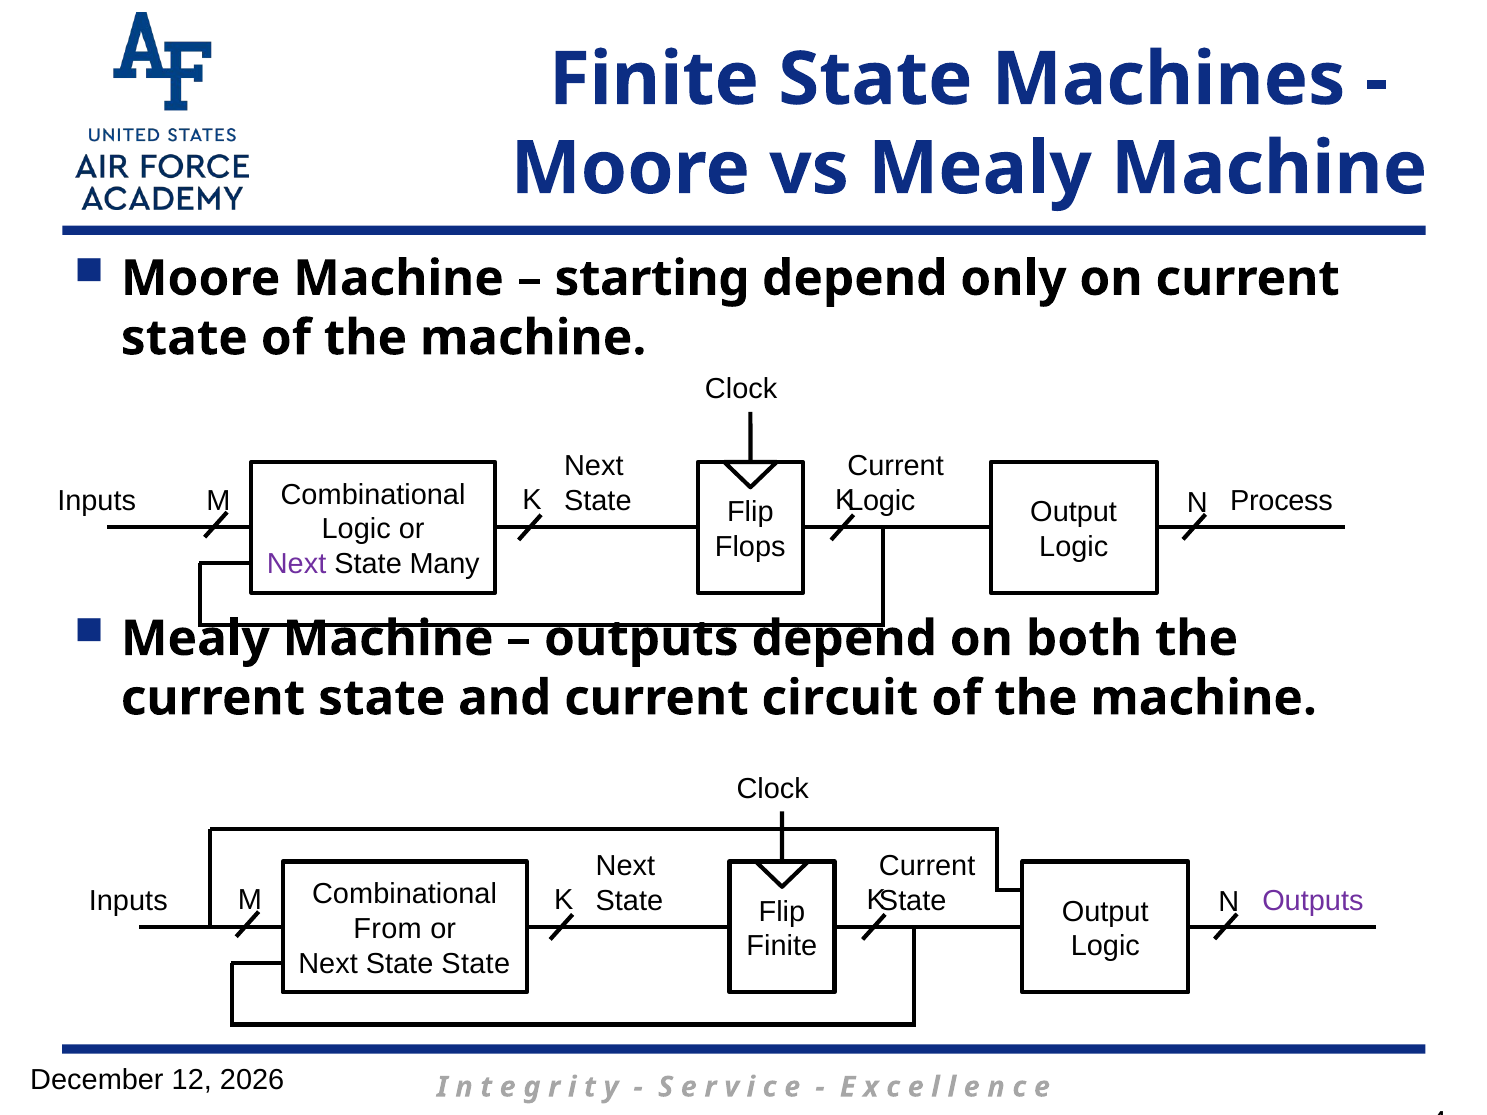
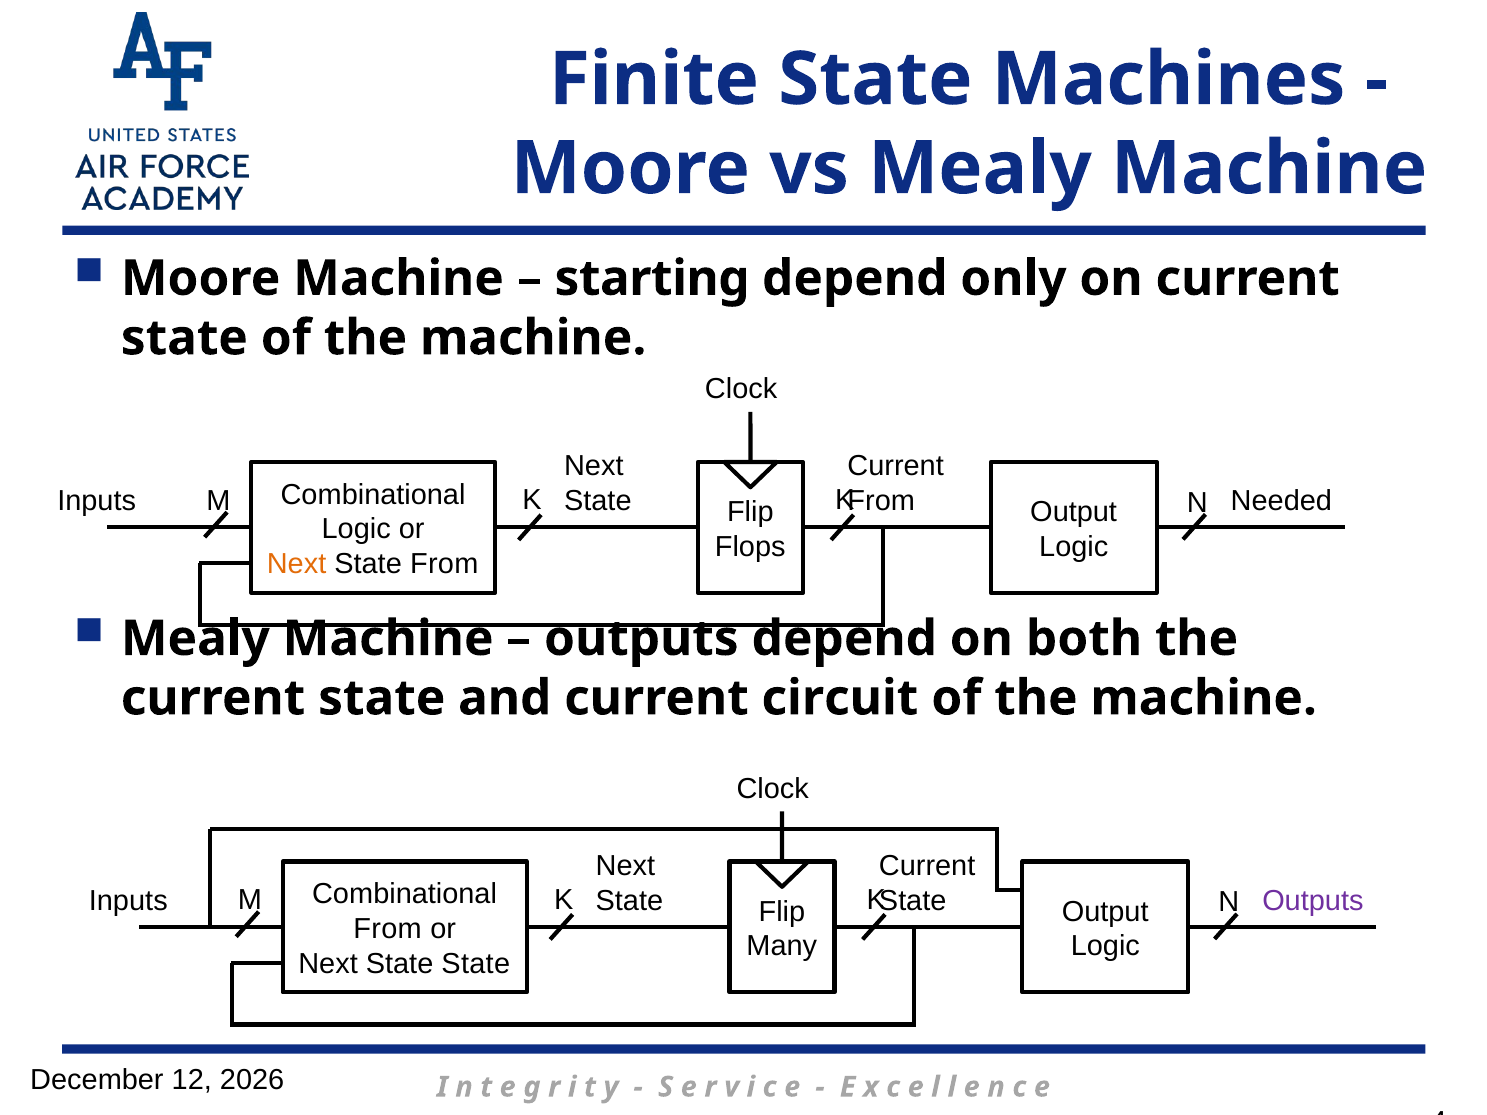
Logic: Logic -> From (881, 501)
Process: Process -> Needed (1281, 501)
Next colour: purple -> orange (297, 564)
State Many: Many -> From (444, 564)
Finite: Finite -> Many (782, 946)
